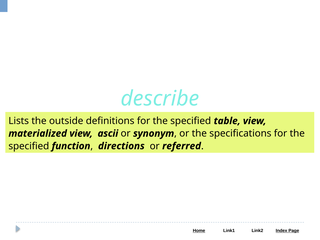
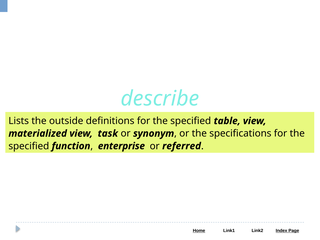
ascii: ascii -> task (108, 133)
directions: directions -> enterprise (121, 146)
